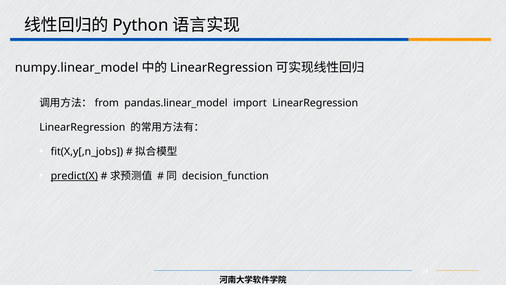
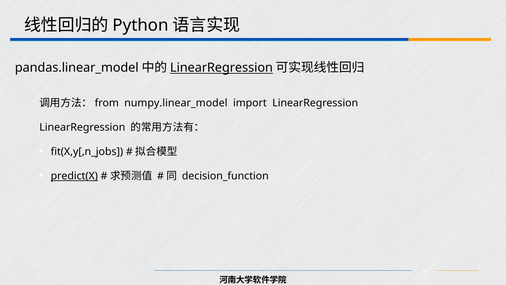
numpy.linear_model: numpy.linear_model -> pandas.linear_model (77, 68)
LinearRegression underline: none -> present (221, 68)
pandas.linear_model: pandas.linear_model -> numpy.linear_model (176, 103)
